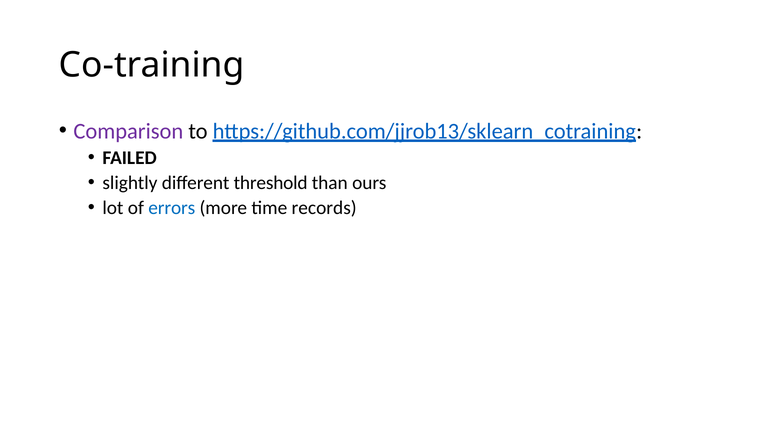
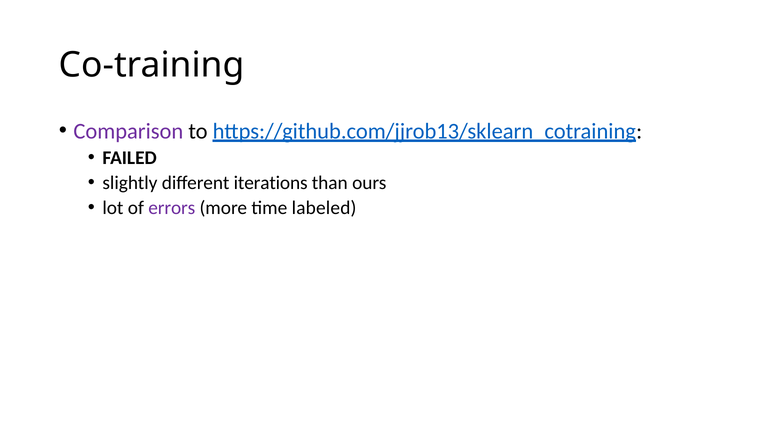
threshold: threshold -> iterations (271, 183)
errors colour: blue -> purple (172, 208)
records: records -> labeled (324, 208)
